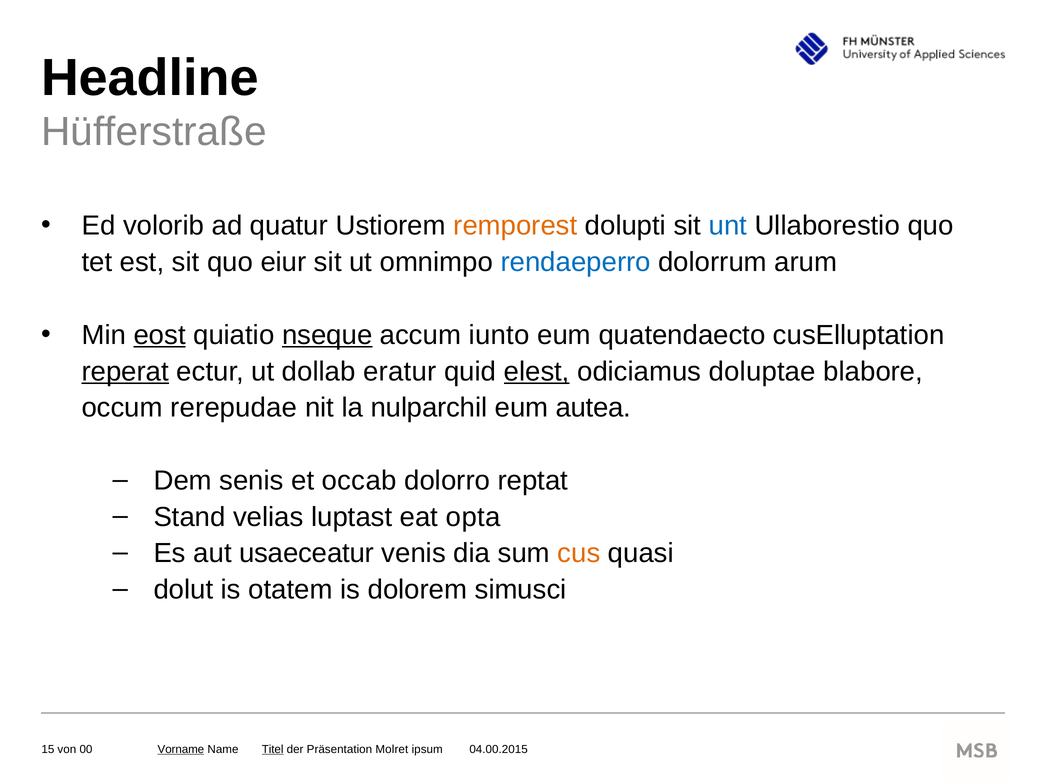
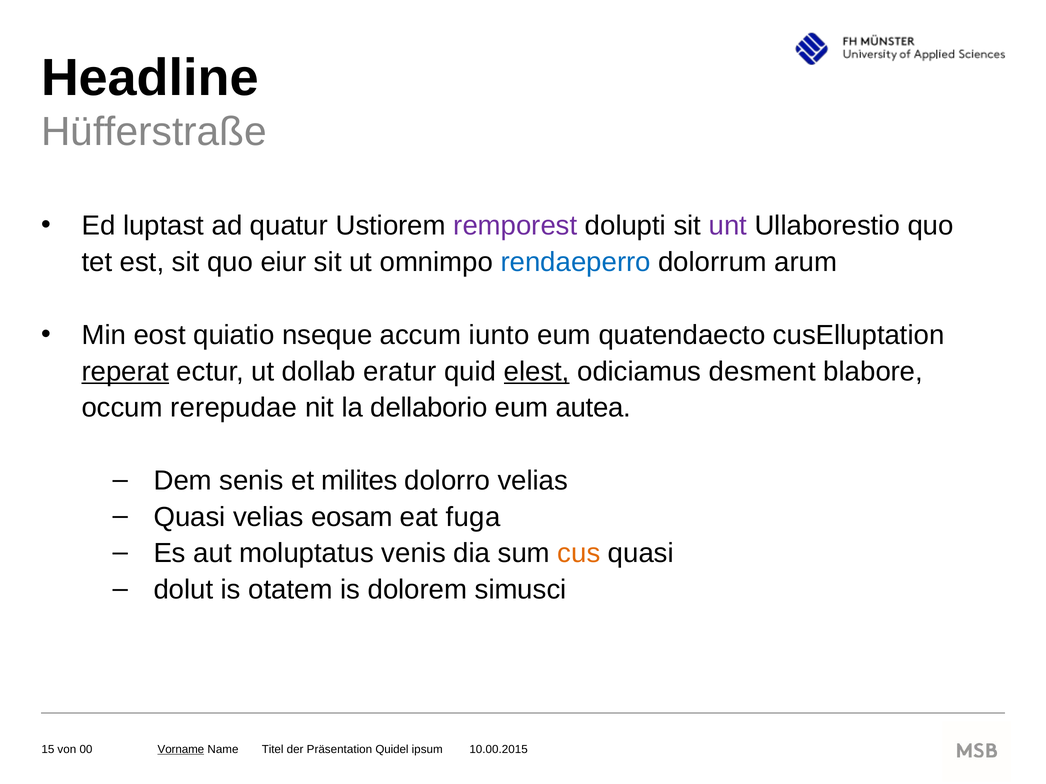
volorib: volorib -> luptast (164, 226)
remporest colour: orange -> purple (515, 226)
unt colour: blue -> purple (728, 226)
eost underline: present -> none (160, 335)
nseque underline: present -> none (327, 335)
doluptae: doluptae -> desment (762, 372)
nulparchil: nulparchil -> dellaborio (429, 408)
occab: occab -> milites (359, 481)
dolorro reptat: reptat -> velias (533, 481)
Stand: Stand -> Quasi (190, 517)
luptast: luptast -> eosam (352, 517)
opta: opta -> fuga (473, 517)
usaeceatur: usaeceatur -> moluptatus (307, 554)
Titel underline: present -> none (273, 750)
Molret: Molret -> Quidel (392, 750)
04.00.2015: 04.00.2015 -> 10.00.2015 (499, 750)
